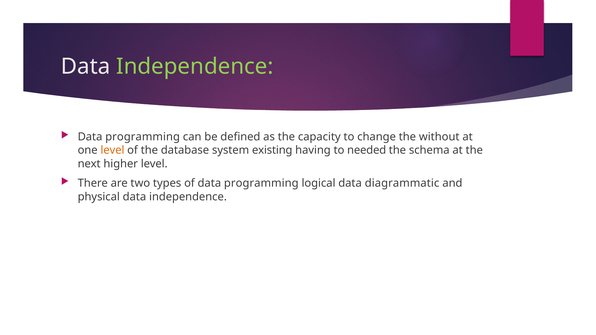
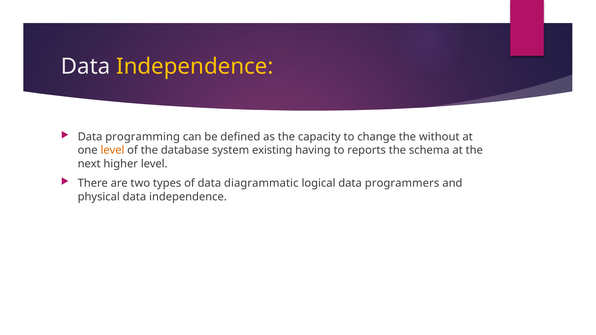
Independence colour: light green -> yellow (195, 66)
needed: needed -> reports (367, 150)
of data programming: programming -> diagrammatic (261, 183)
diagrammatic: diagrammatic -> programmers (402, 183)
